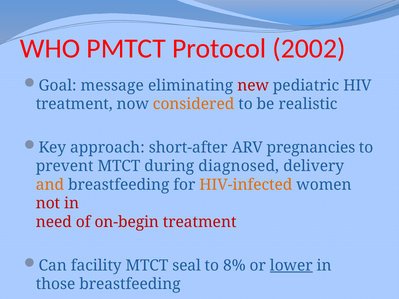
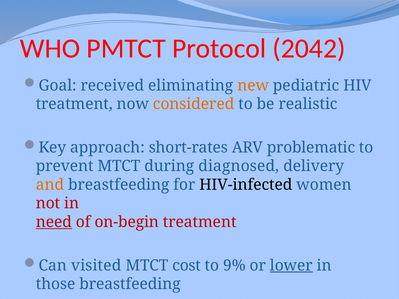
2002: 2002 -> 2042 (309, 48)
message: message -> received (112, 86)
new colour: red -> orange (253, 86)
short-after: short-after -> short-rates (188, 148)
pregnancies: pregnancies -> problematic (311, 148)
HIV-infected colour: orange -> black (246, 185)
need underline: none -> present (54, 222)
facility: facility -> visited (96, 266)
seal: seal -> cost (187, 266)
8%: 8% -> 9% (234, 266)
